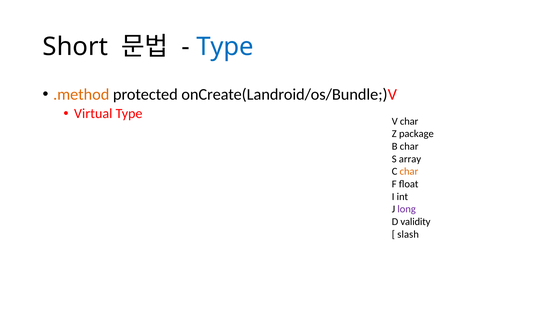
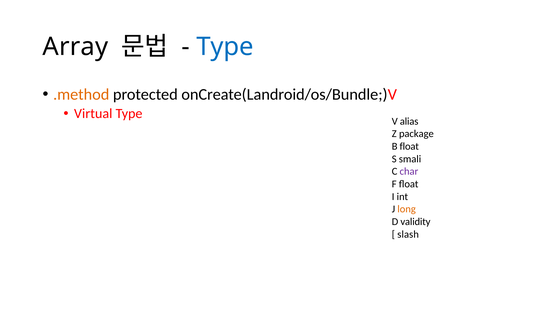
Short: Short -> Array (75, 47)
V char: char -> alias (409, 121)
B char: char -> float (409, 147)
array: array -> smali (410, 159)
char colour: orange -> purple (409, 172)
long colour: purple -> orange (407, 209)
